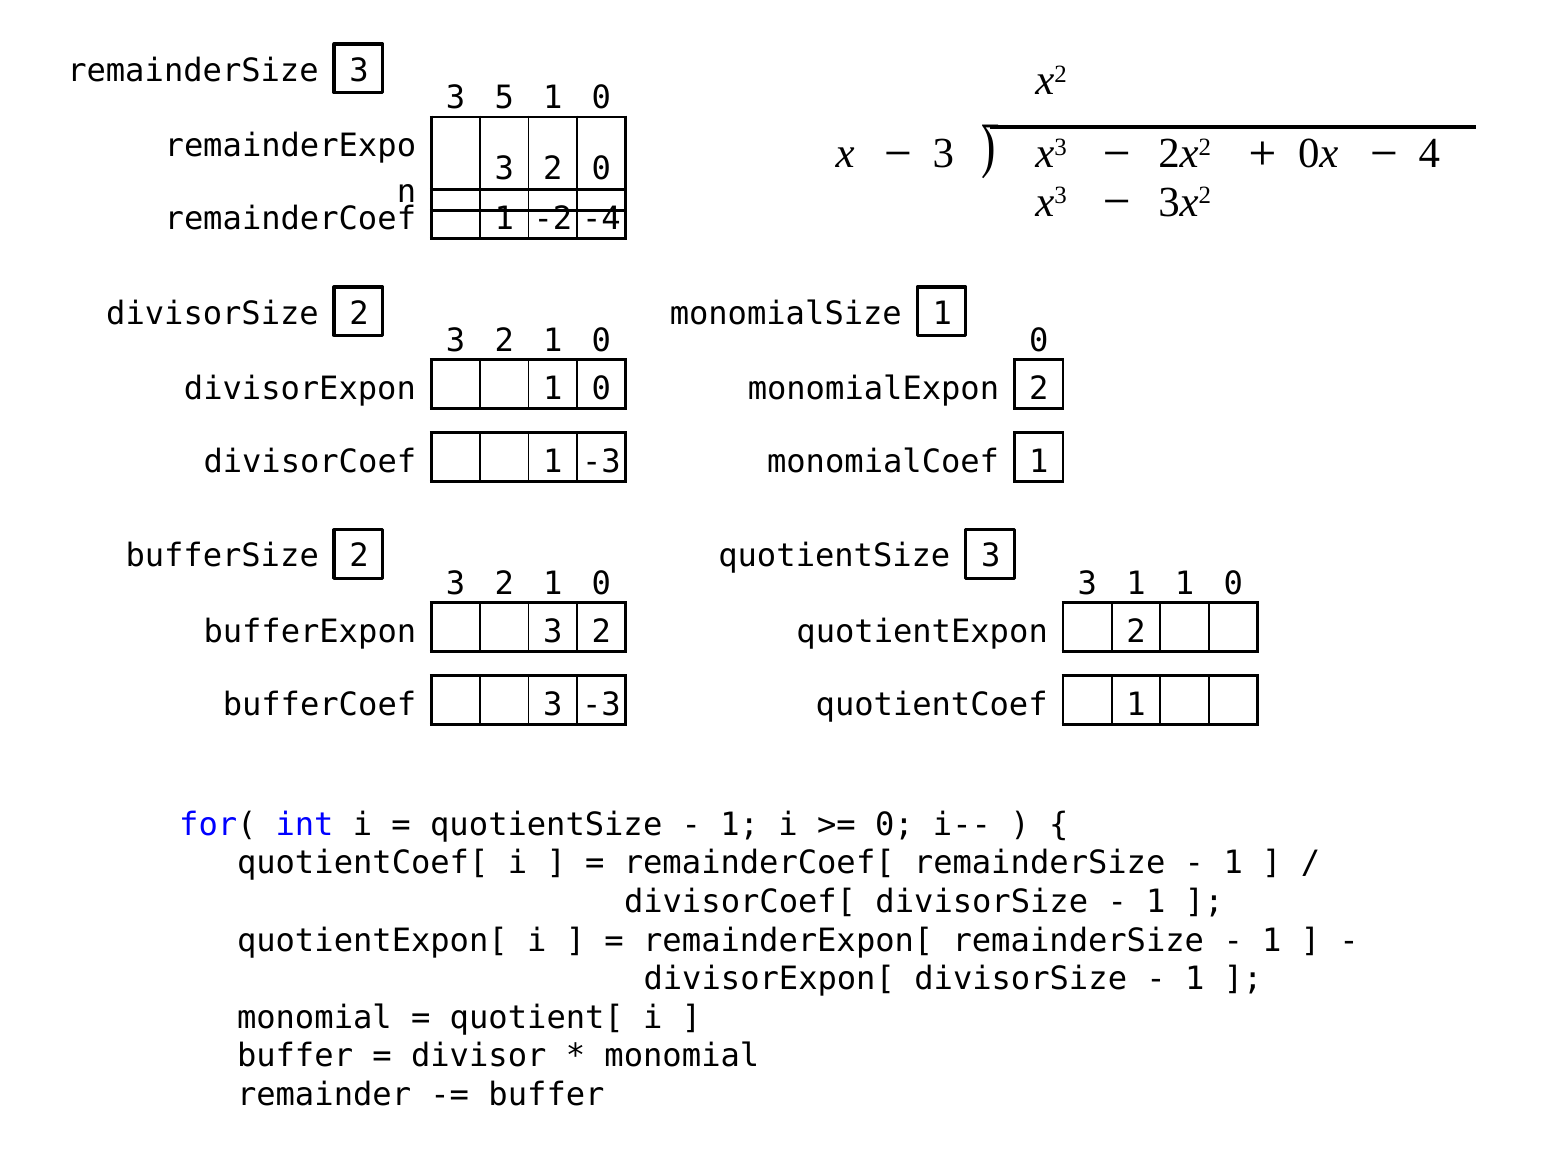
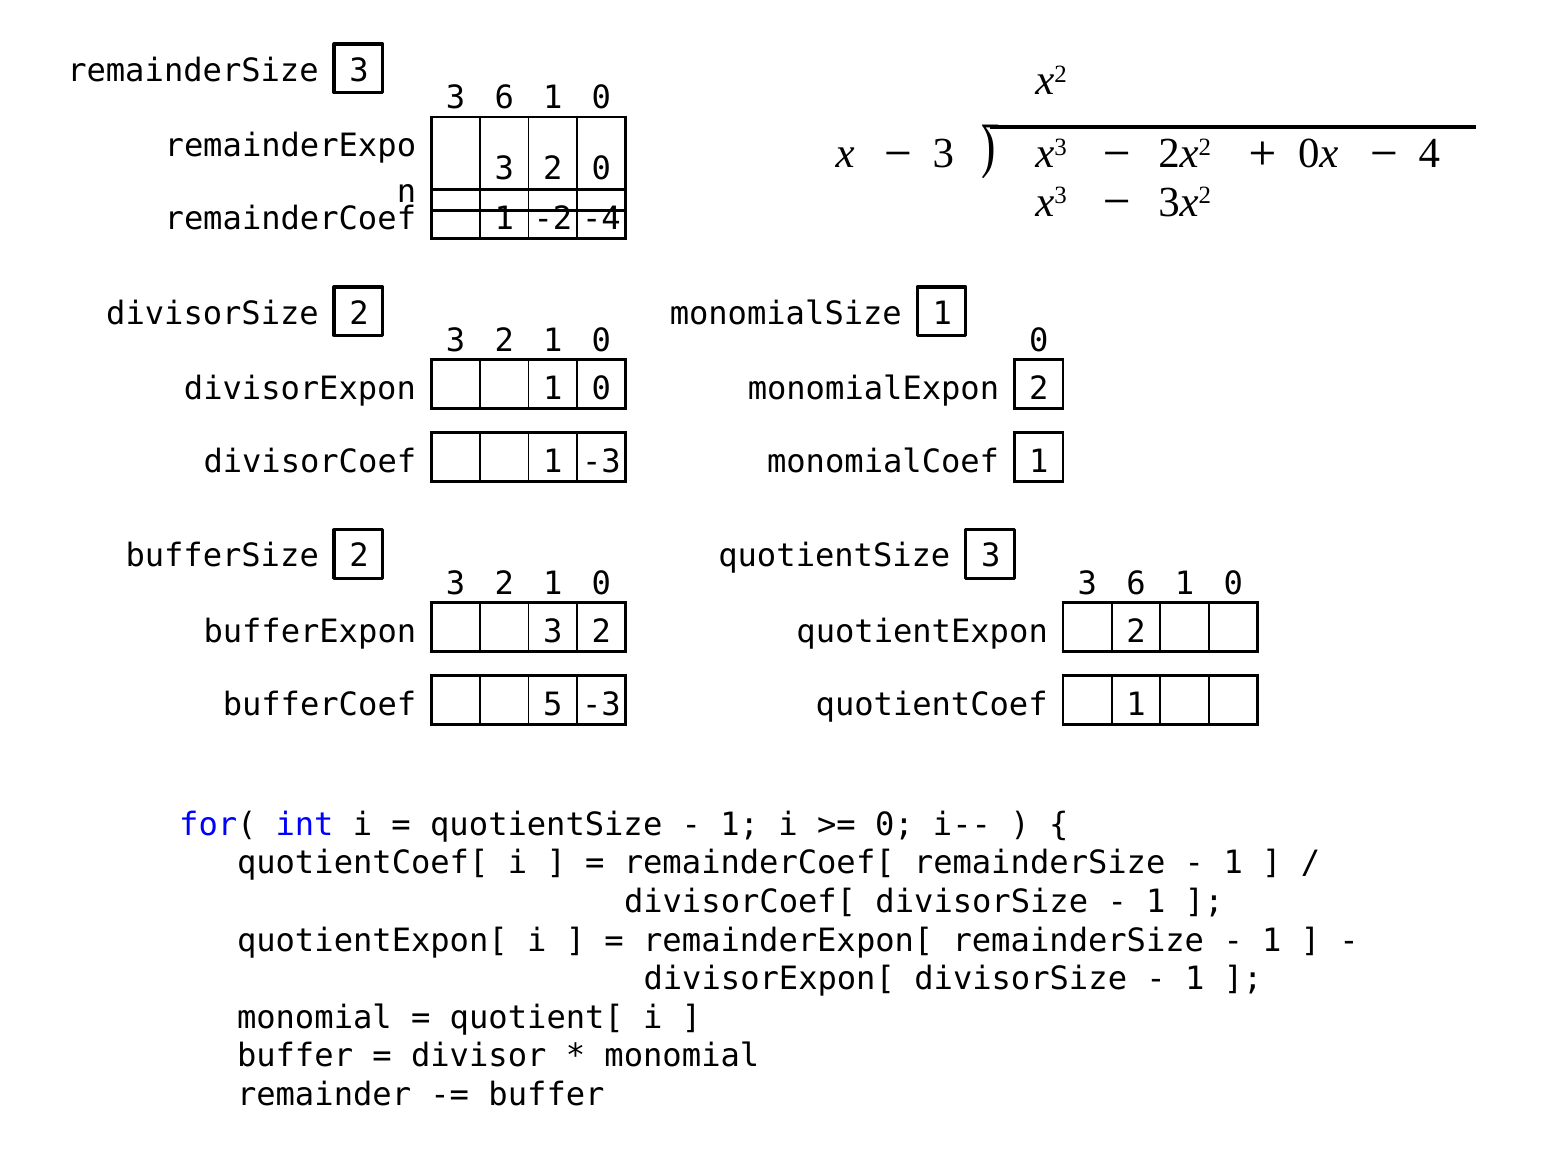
5: 5 -> 6 (504, 98)
1: 1 -> 6 (1136, 584)
bufferCoef 3: 3 -> 5 (553, 705)
